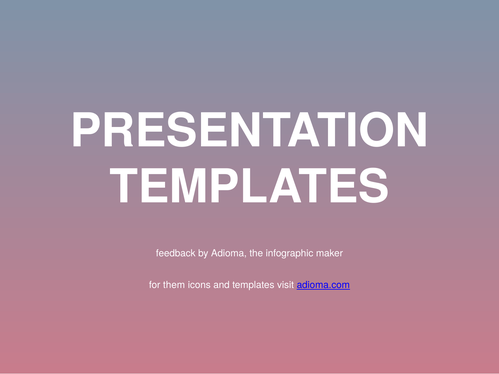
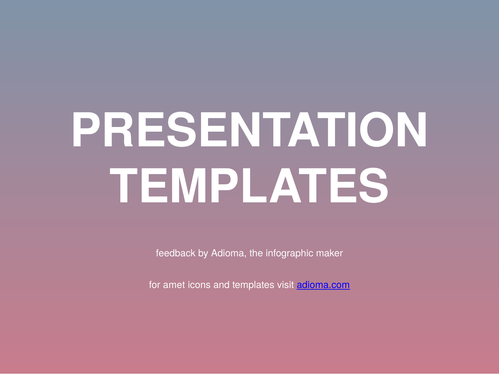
them: them -> amet (174, 285)
